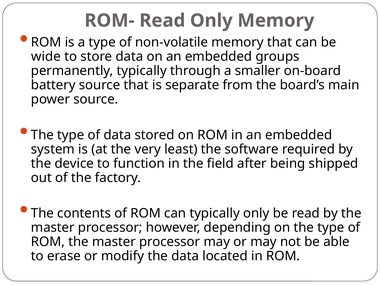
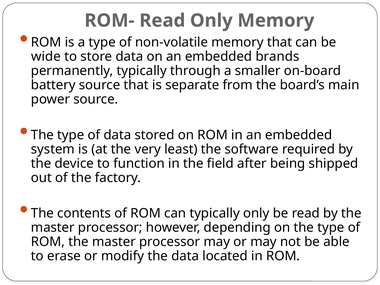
groups: groups -> brands (277, 57)
